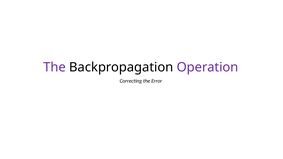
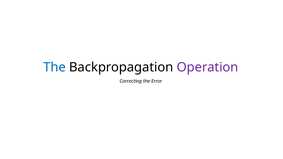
The colour: purple -> blue (55, 67)
